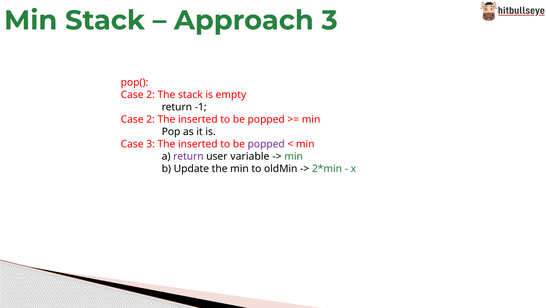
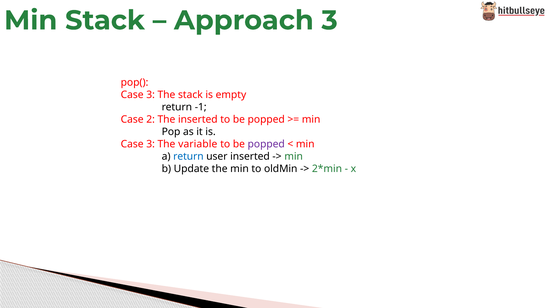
2: 2 -> 3 (151, 95)
3 The inserted: inserted -> variable (198, 144)
return colour: purple -> blue (188, 156)
user variable: variable -> inserted (250, 156)
